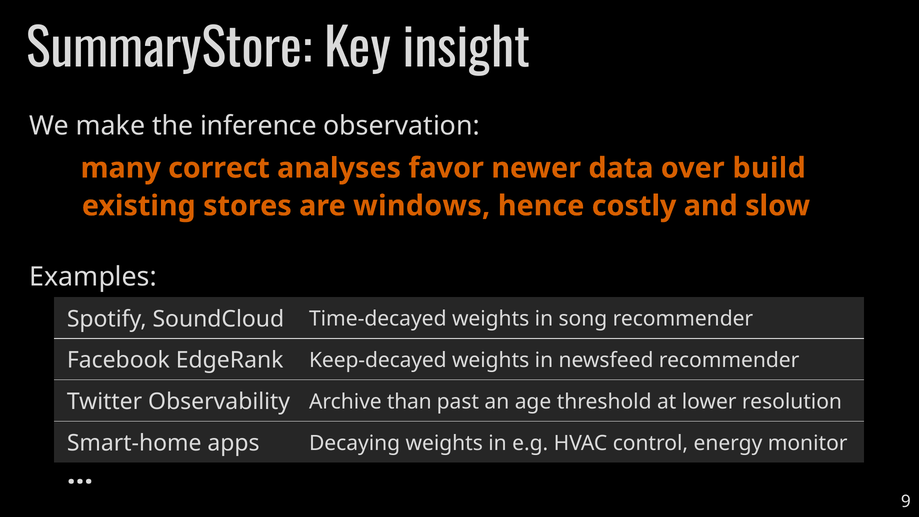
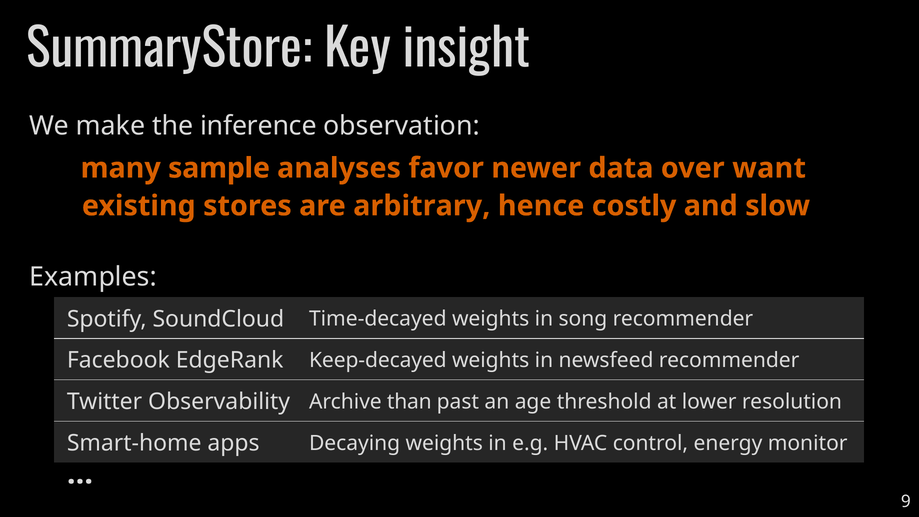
correct: correct -> sample (219, 168)
build: build -> want (769, 168)
windows: windows -> arbitrary (422, 206)
